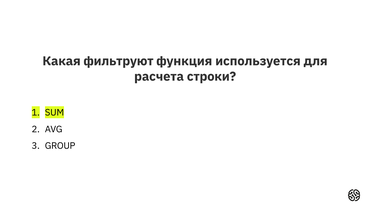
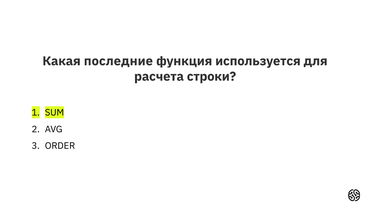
фильтруют: фильтруют -> последние (118, 61)
GROUP: GROUP -> ORDER (60, 146)
